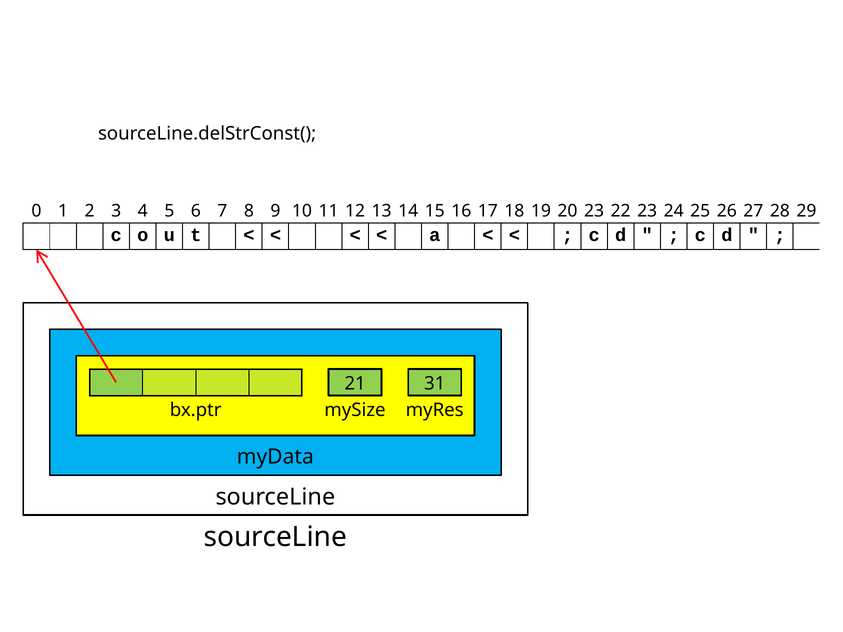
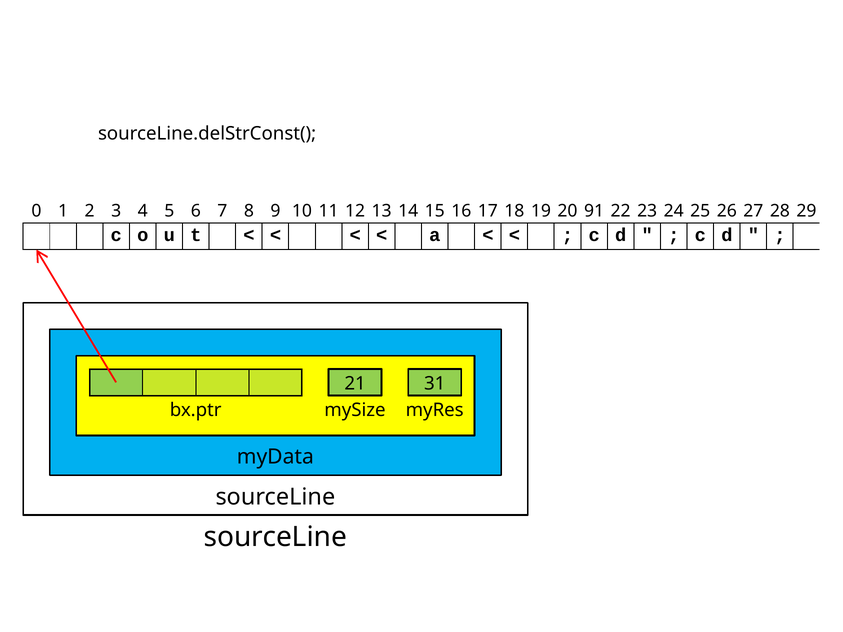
20 23: 23 -> 91 (594, 211)
